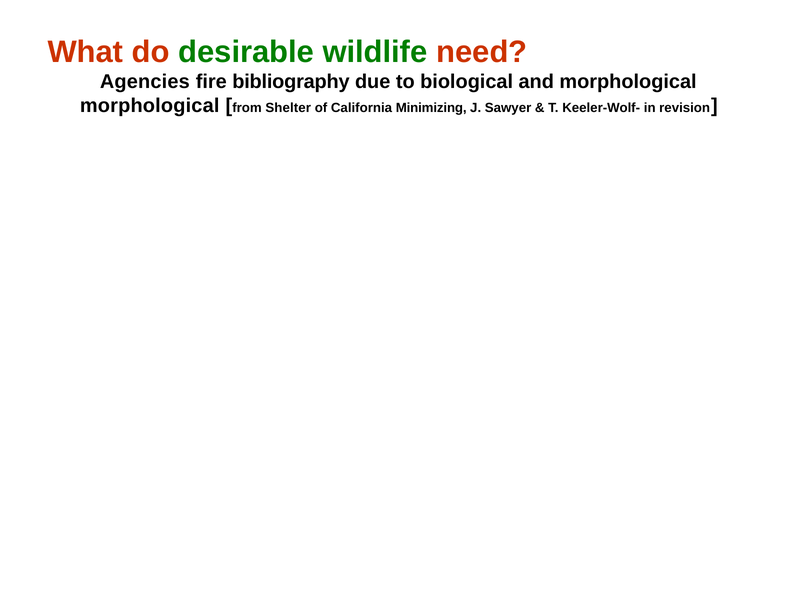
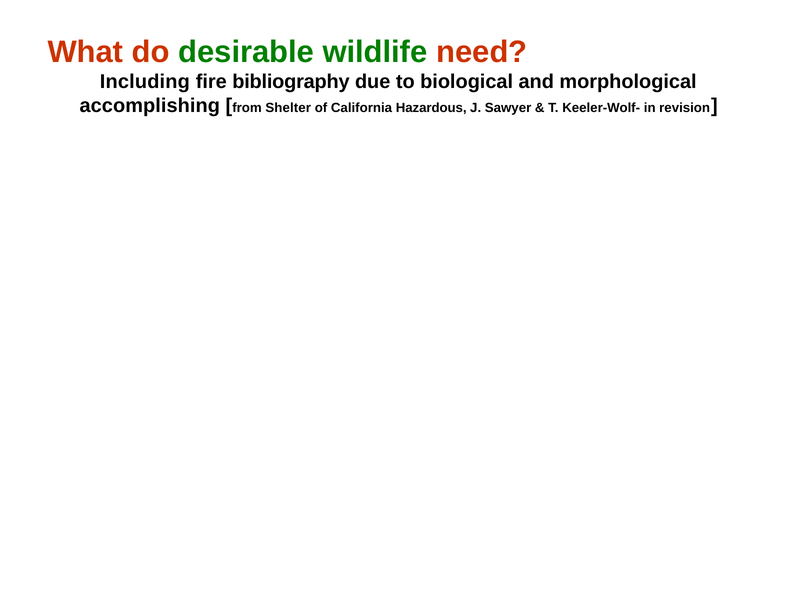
Agencies: Agencies -> Including (145, 82)
morphological: morphological -> accomplishing (150, 106)
Minimizing: Minimizing -> Hazardous (431, 108)
